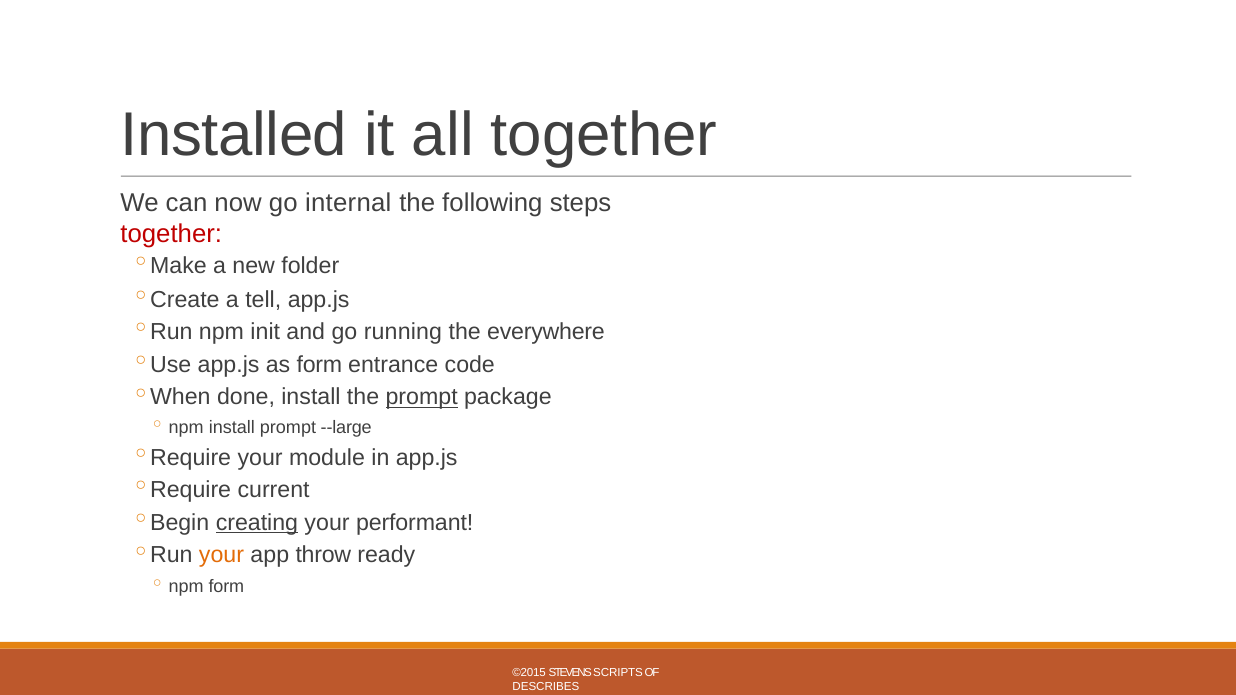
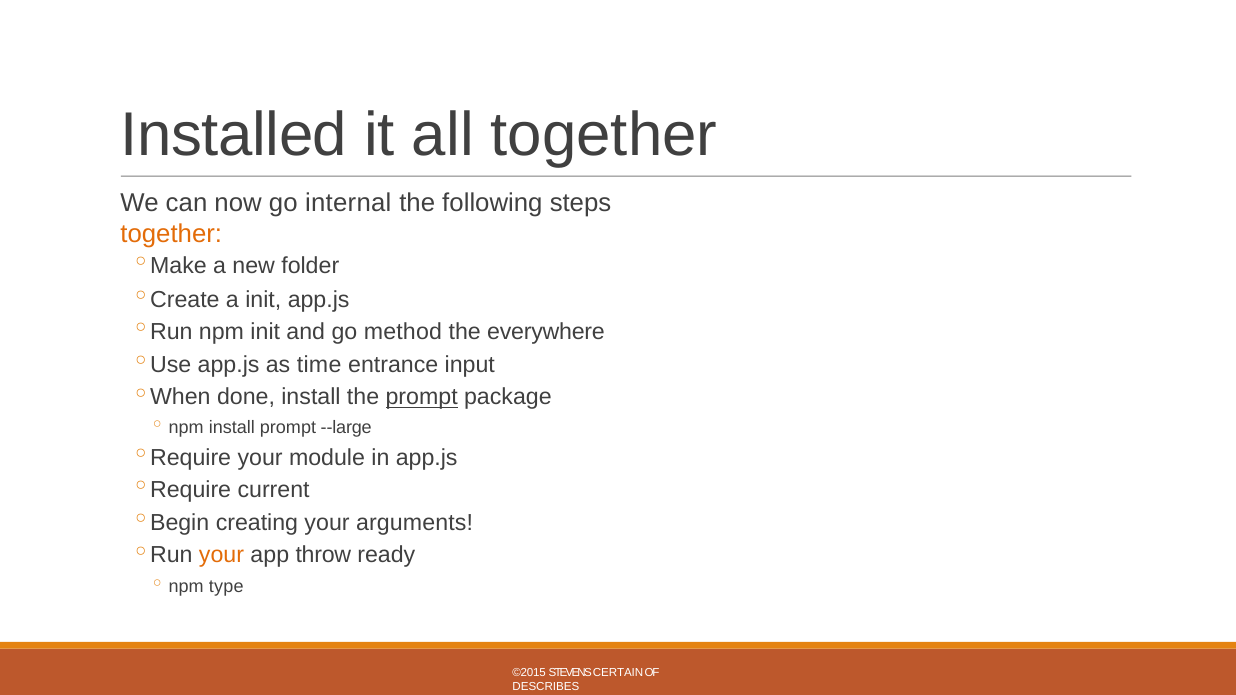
together colour: red -> orange (171, 234)
a tell: tell -> init (263, 300)
running: running -> method (403, 332)
as form: form -> time (319, 365)
code: code -> input (470, 365)
creating underline: present -> none (257, 523)
performant: performant -> arguments (415, 523)
form: form -> type (226, 586)
SCRIPTS: SCRIPTS -> CERTAIN (618, 673)
